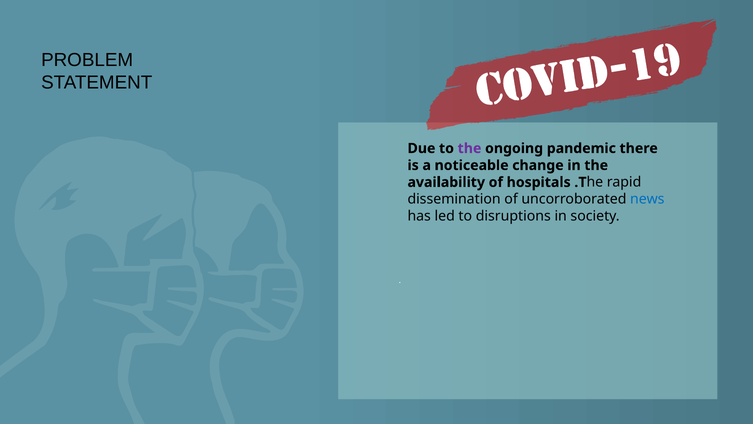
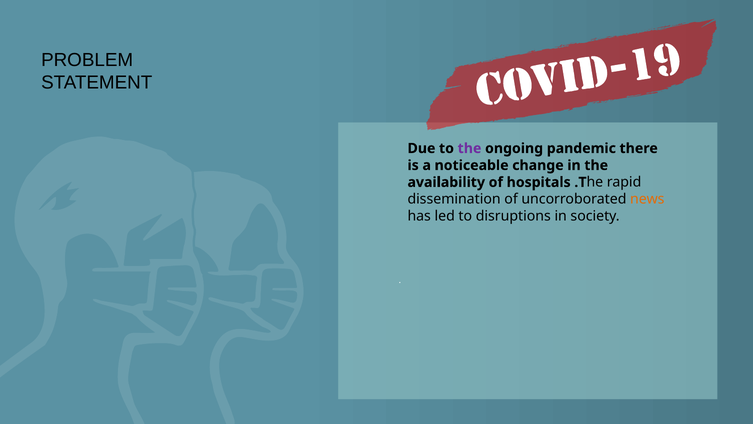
news colour: blue -> orange (647, 199)
